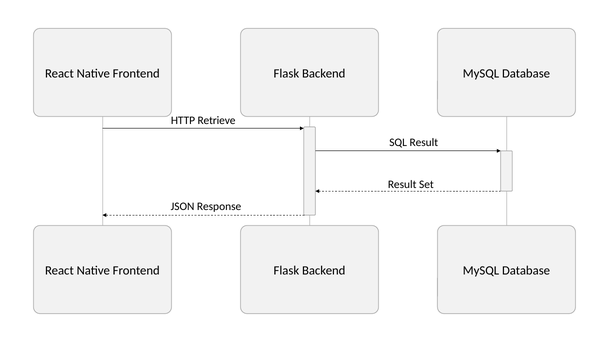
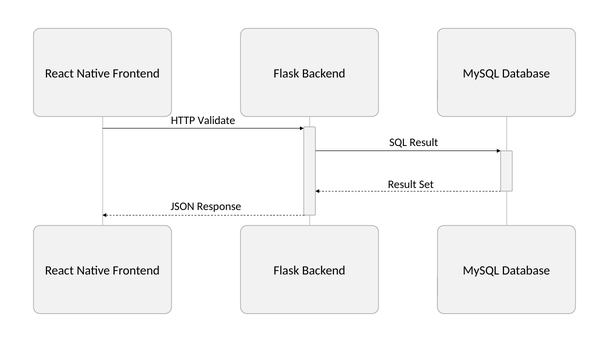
Retrieve: Retrieve -> Validate (216, 121)
